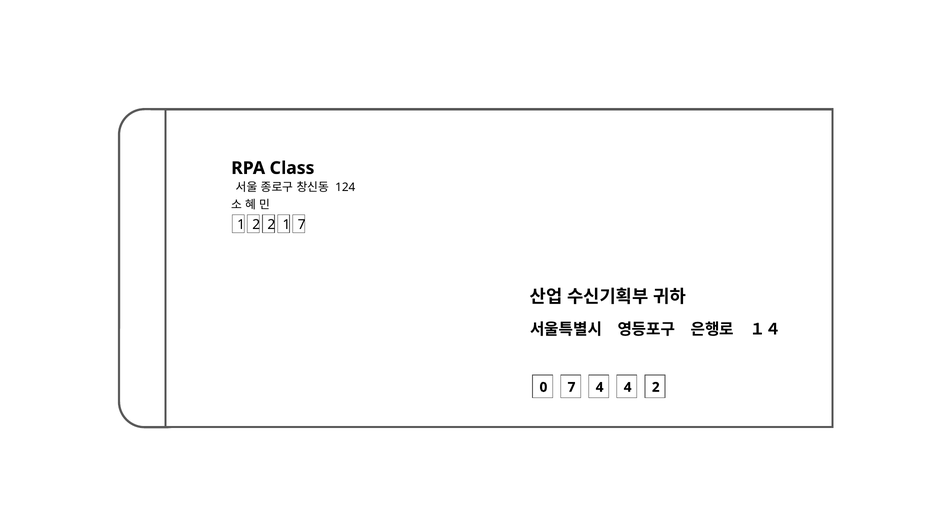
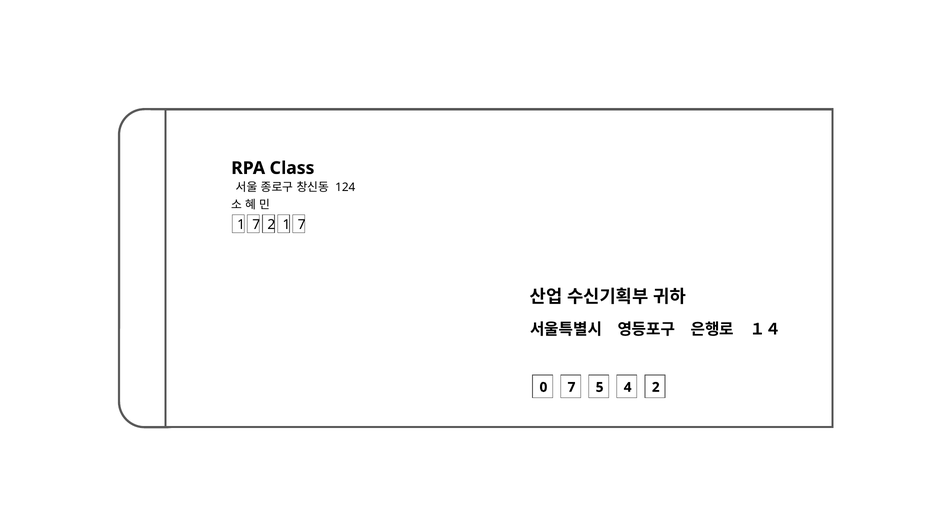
2: 2 -> 7 (256, 225)
7 4: 4 -> 5 (600, 387)
